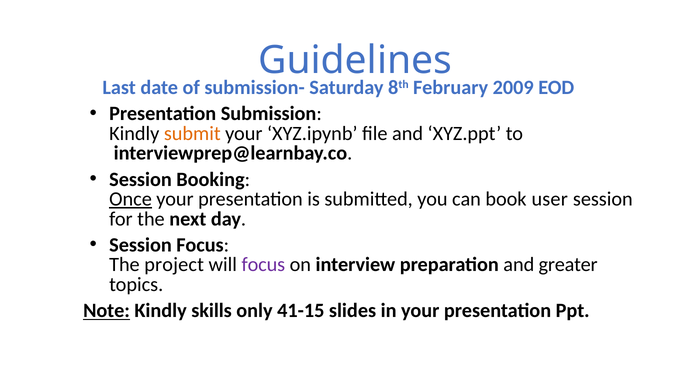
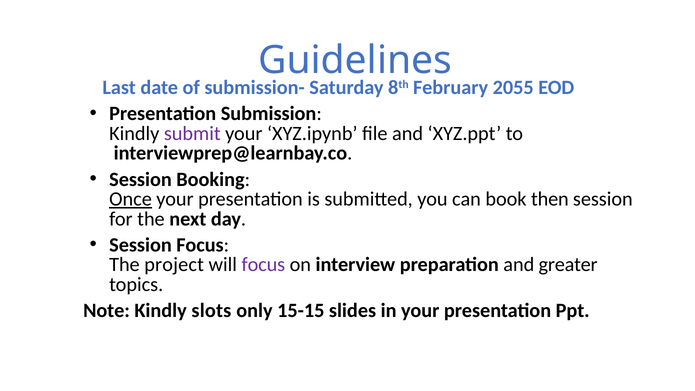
2009: 2009 -> 2055 (513, 87)
submit colour: orange -> purple (192, 133)
user: user -> then (550, 199)
Note underline: present -> none (107, 311)
skills: skills -> slots (211, 311)
41-15: 41-15 -> 15-15 (301, 311)
